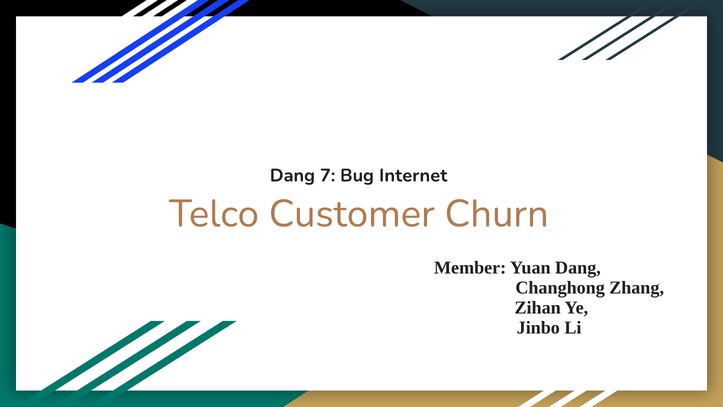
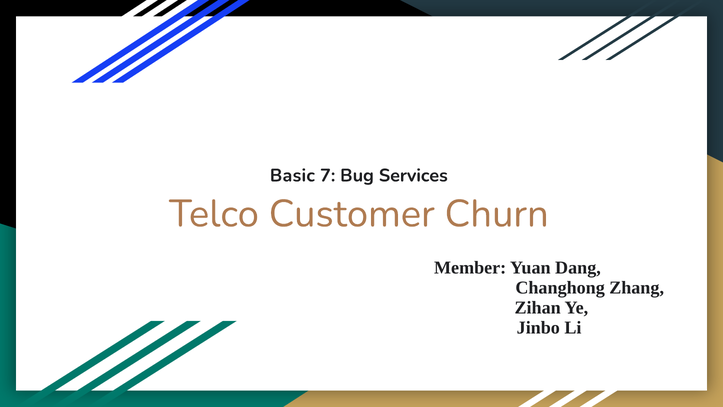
Dang: Dang -> Basic (292, 175)
Internet: Internet -> Services (413, 175)
